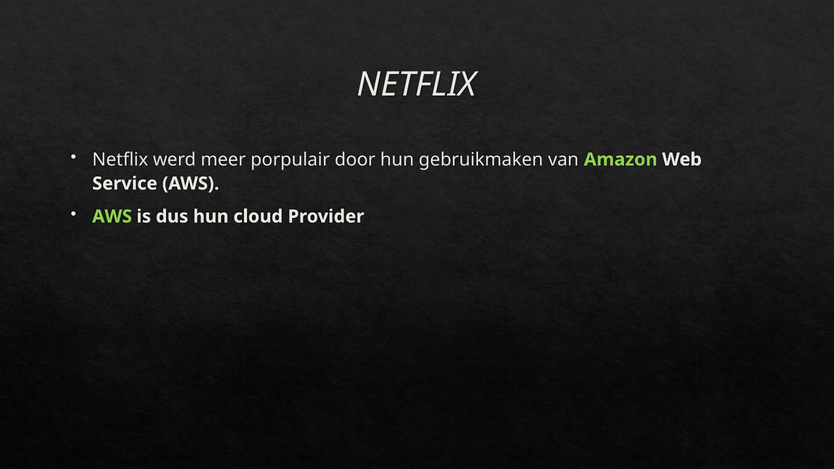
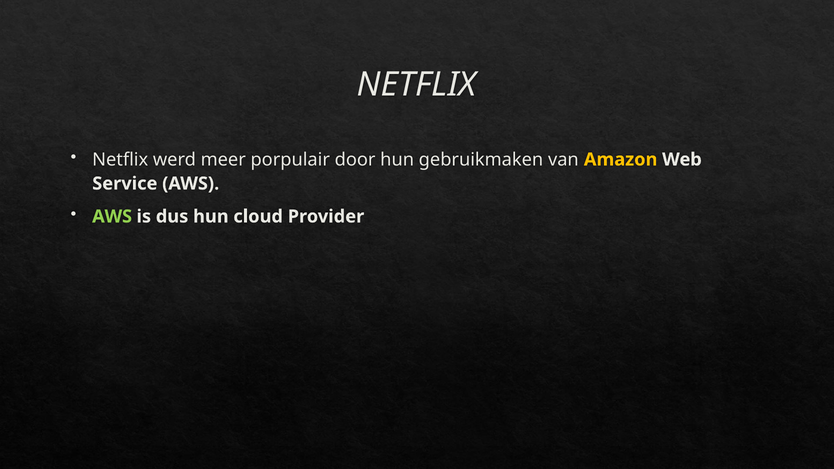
Amazon colour: light green -> yellow (621, 160)
